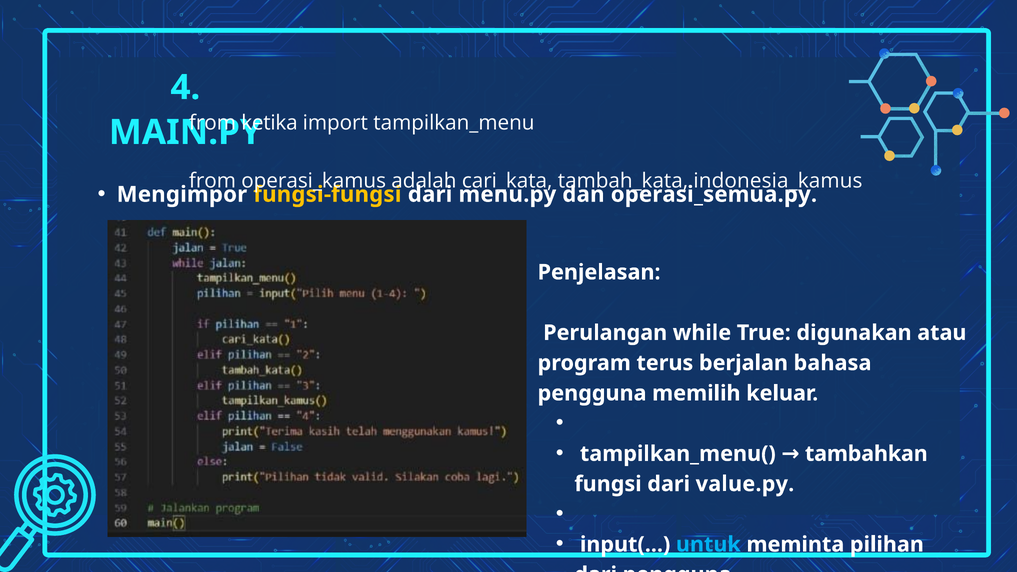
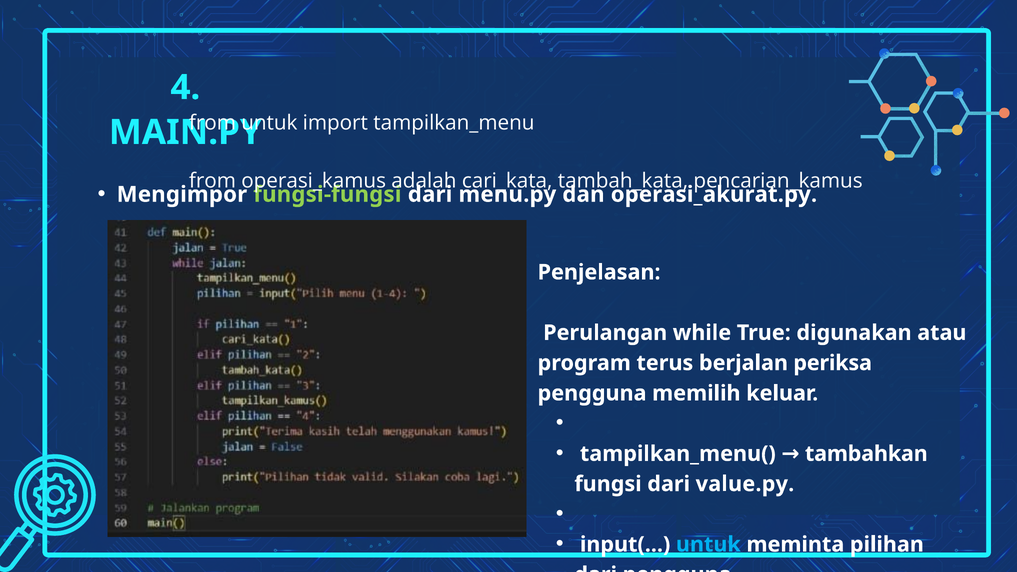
ketika: ketika -> untuk (269, 123)
indonesia_kamus: indonesia_kamus -> pencarian_kamus (778, 181)
fungsi-fungsi colour: yellow -> light green (327, 194)
operasi_semua.py: operasi_semua.py -> operasi_akurat.py (714, 194)
bahasa: bahasa -> periksa (833, 363)
